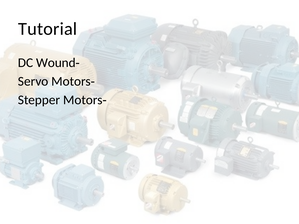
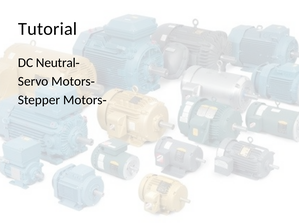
Wound: Wound -> Neutral (56, 63)
